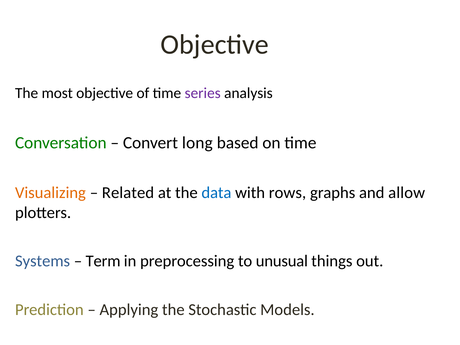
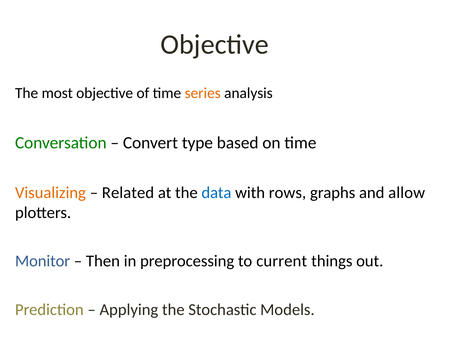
series colour: purple -> orange (203, 93)
long: long -> type (197, 143)
Systems: Systems -> Monitor (43, 261)
Term: Term -> Then (103, 261)
unusual: unusual -> current (282, 261)
